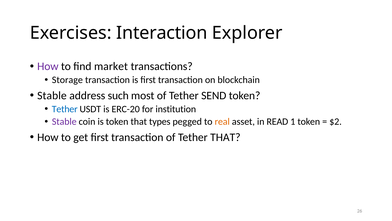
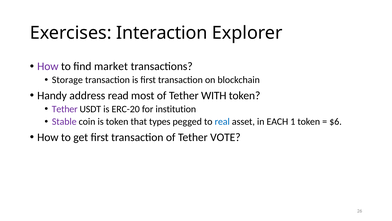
Stable: Stable -> Handy (52, 95)
such: such -> read (118, 95)
SEND: SEND -> WITH (214, 95)
Tether colour: blue -> purple (65, 109)
real colour: orange -> blue (222, 121)
READ: READ -> EACH (277, 121)
$2: $2 -> $6 (336, 121)
Tether THAT: THAT -> VOTE (225, 137)
